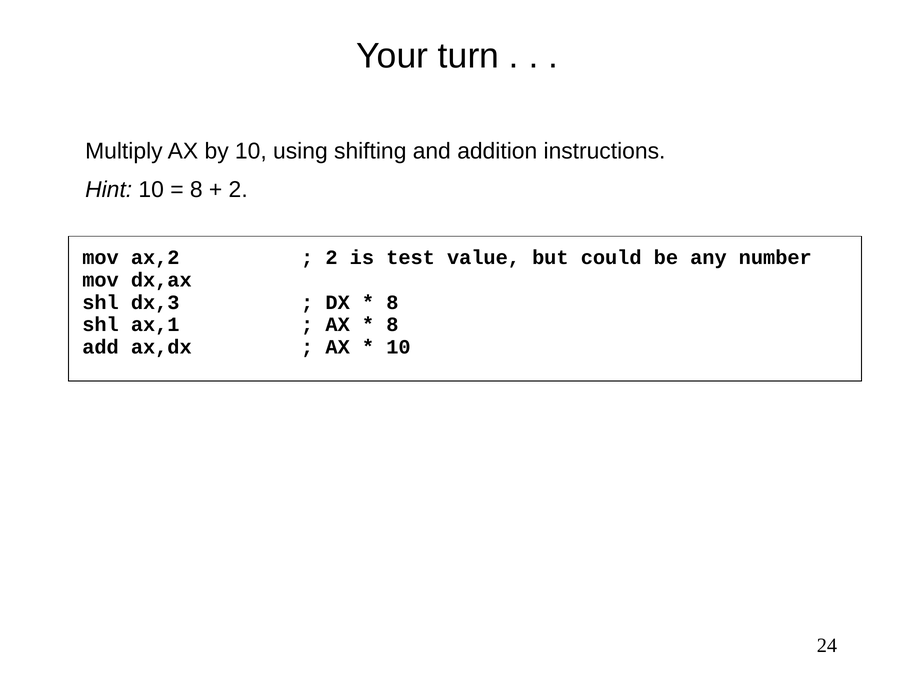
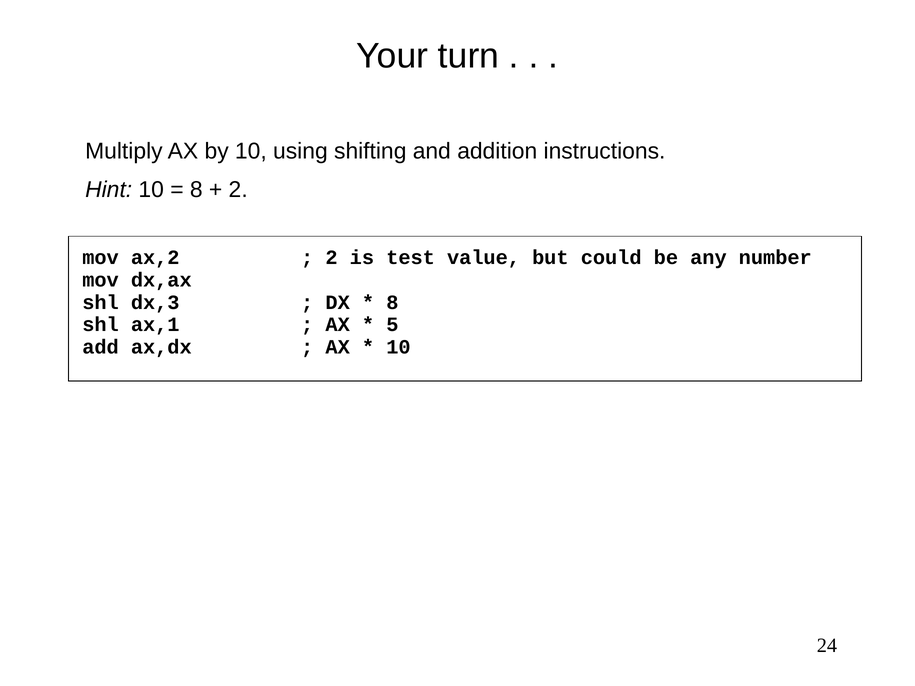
8: 8 -> 5 (392, 325)
